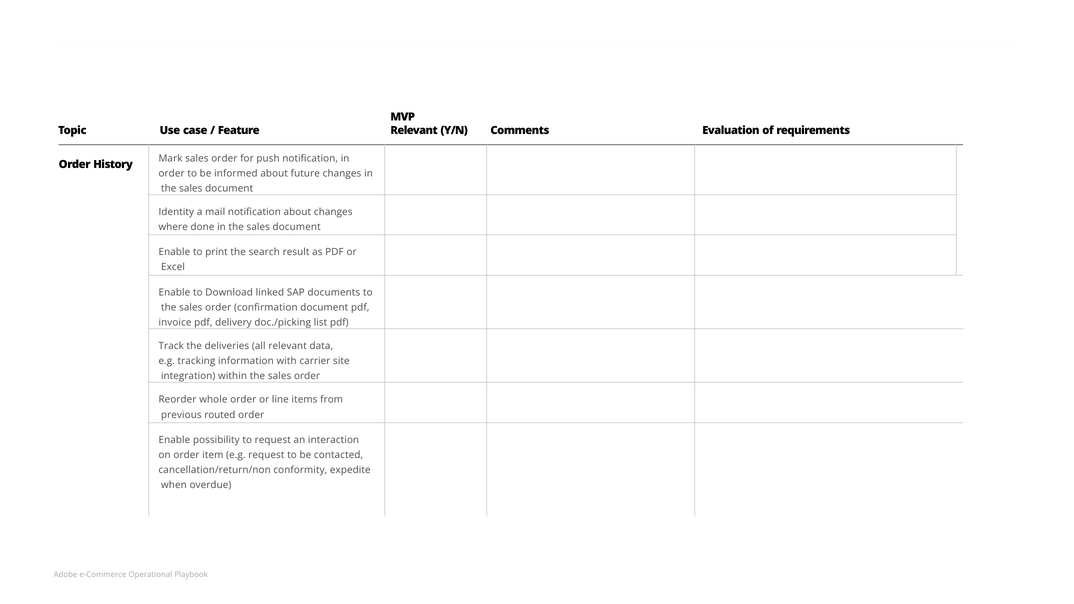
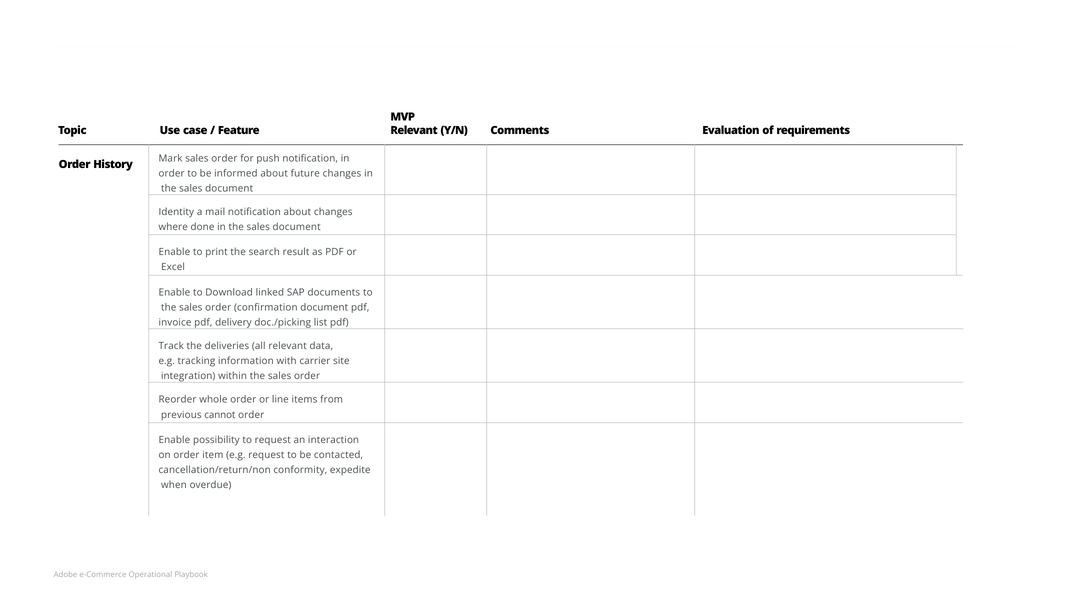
routed: routed -> cannot (220, 415)
